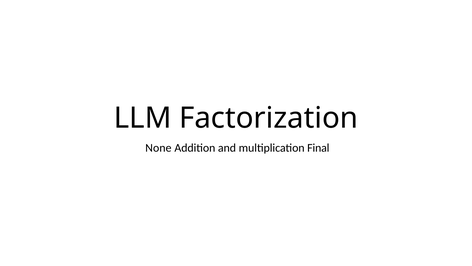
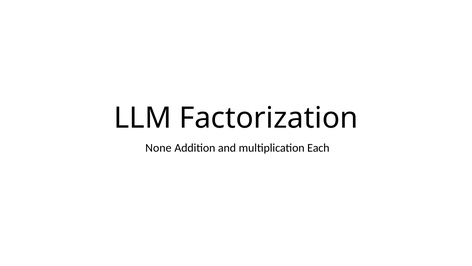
Final: Final -> Each (318, 148)
